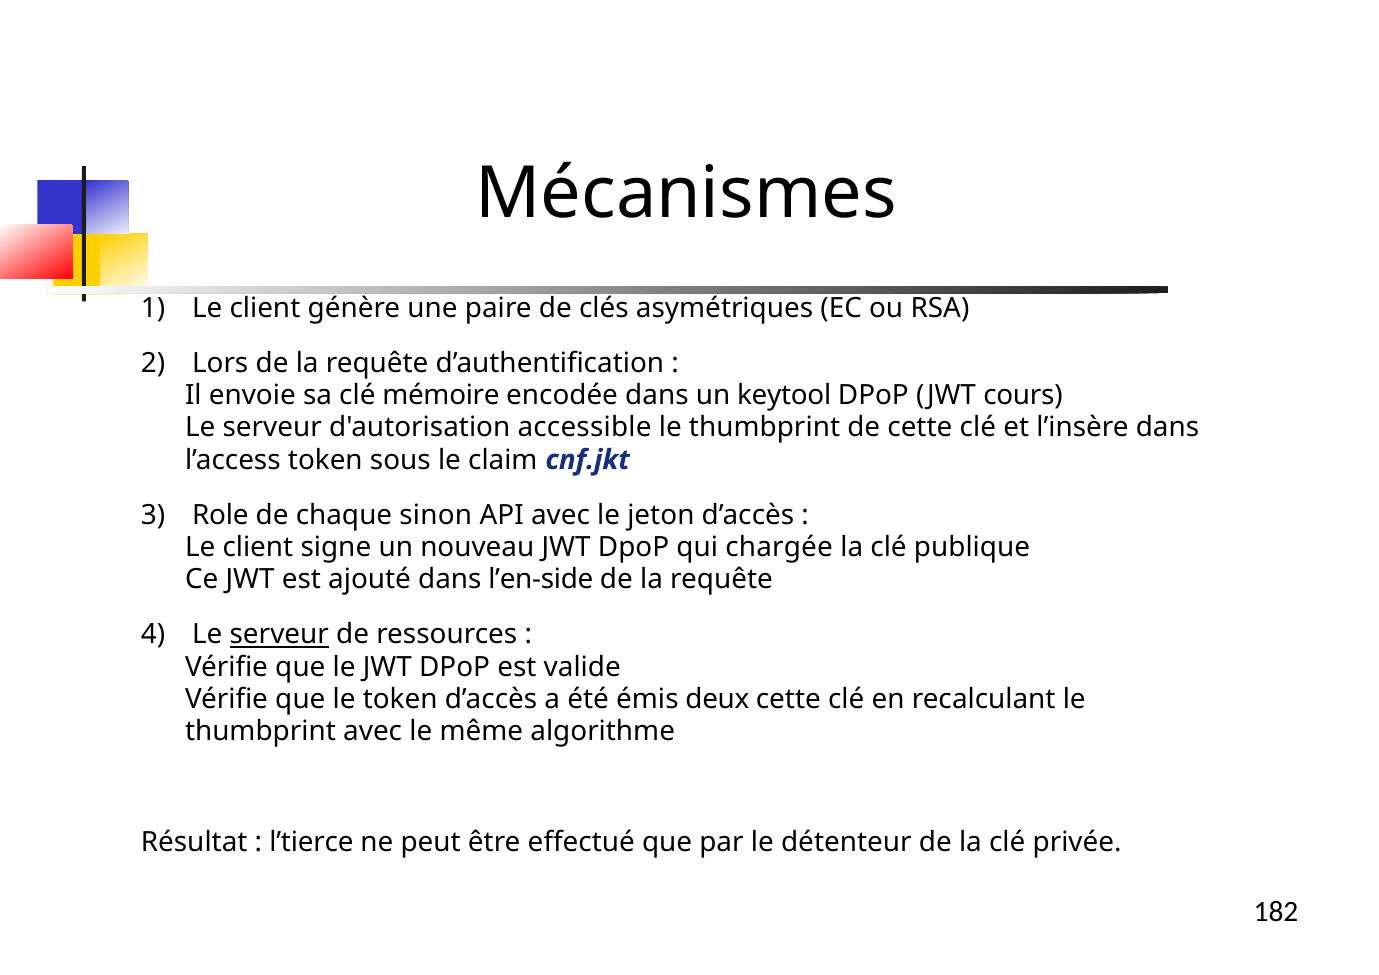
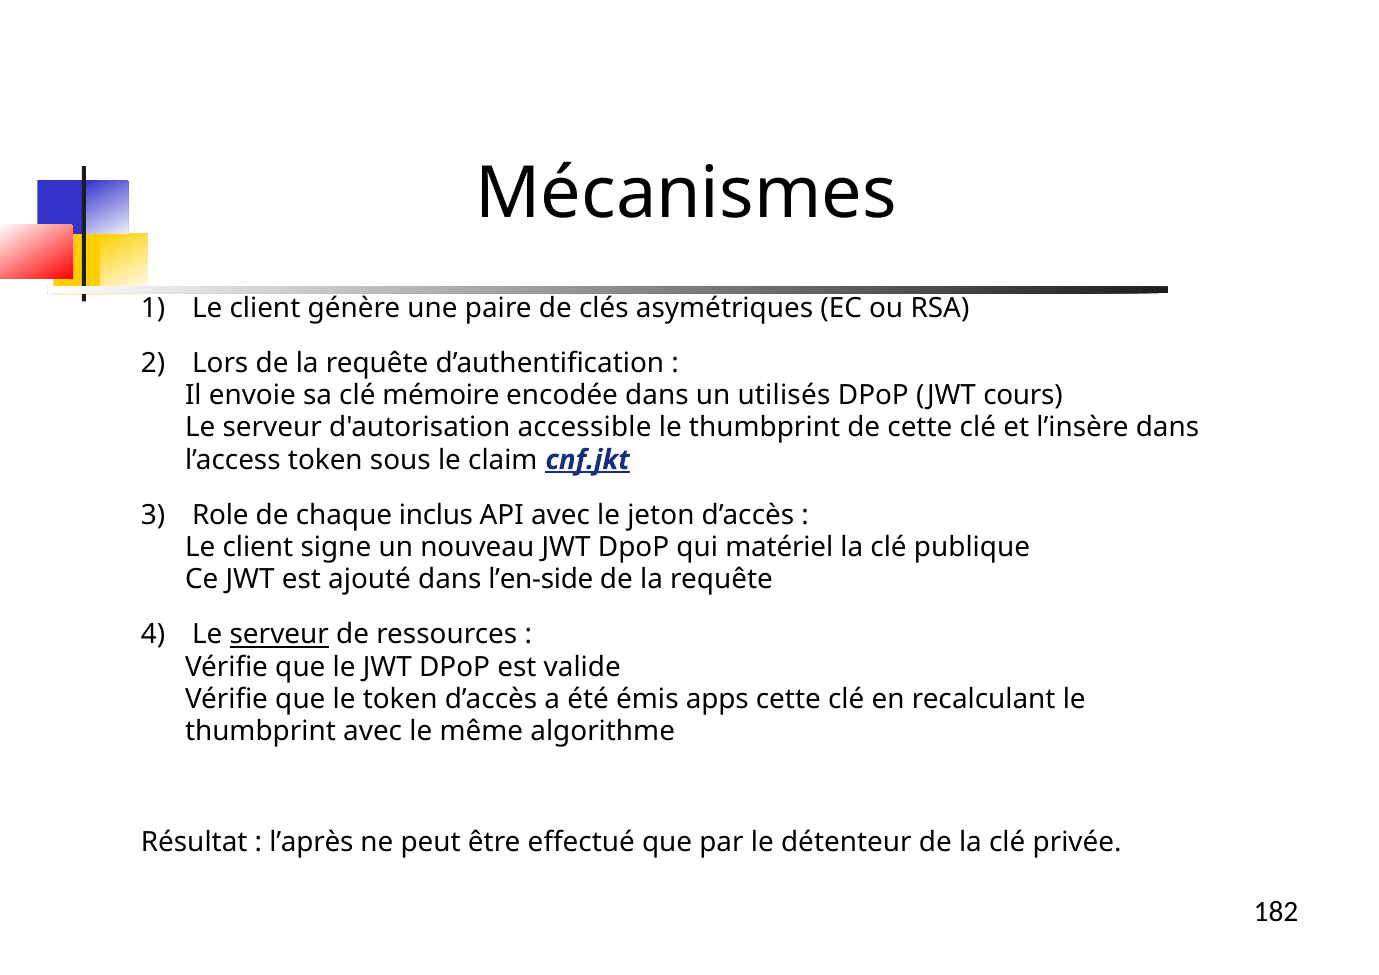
keytool: keytool -> utilisés (784, 396)
cnf.jkt underline: none -> present (588, 460)
sinon: sinon -> inclus (436, 515)
chargée: chargée -> matériel (779, 547)
deux: deux -> apps (717, 699)
l’tierce: l’tierce -> l’après (311, 842)
